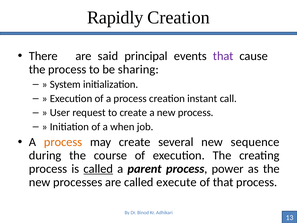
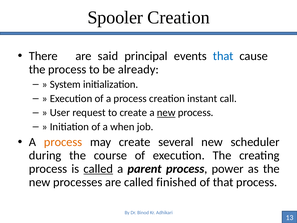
Rapidly: Rapidly -> Spooler (115, 18)
that colour: purple -> blue (223, 56)
sharing: sharing -> already (138, 69)
new underline: none -> present (166, 113)
sequence: sequence -> scheduler (255, 142)
execute: execute -> finished (177, 182)
